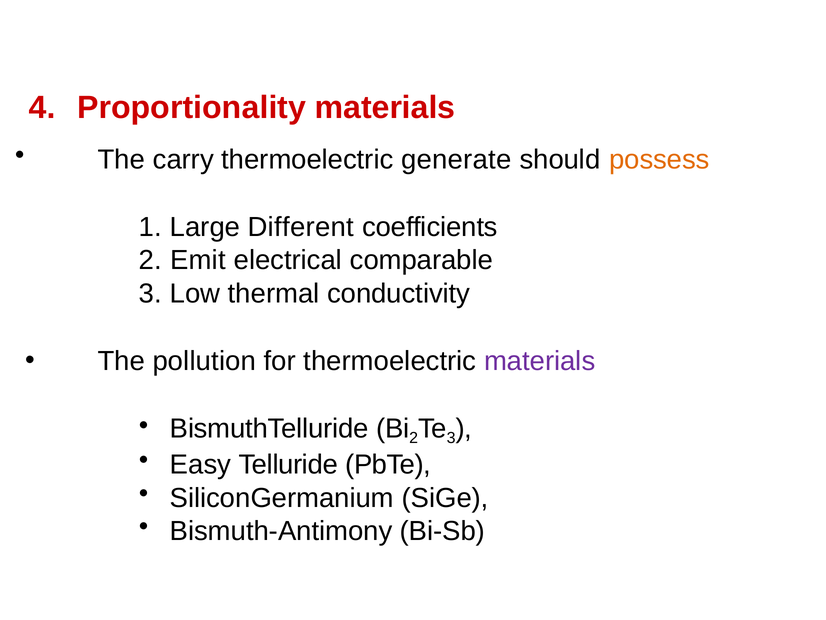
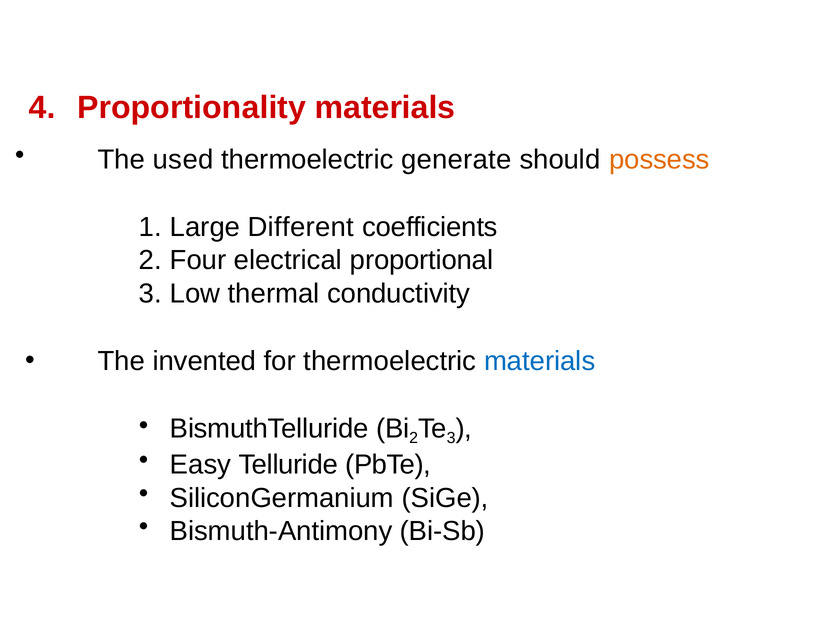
carry: carry -> used (183, 160)
Emit: Emit -> Four (198, 260)
comparable: comparable -> proportional (422, 260)
pollution: pollution -> invented (204, 361)
materials colour: purple -> blue (540, 361)
